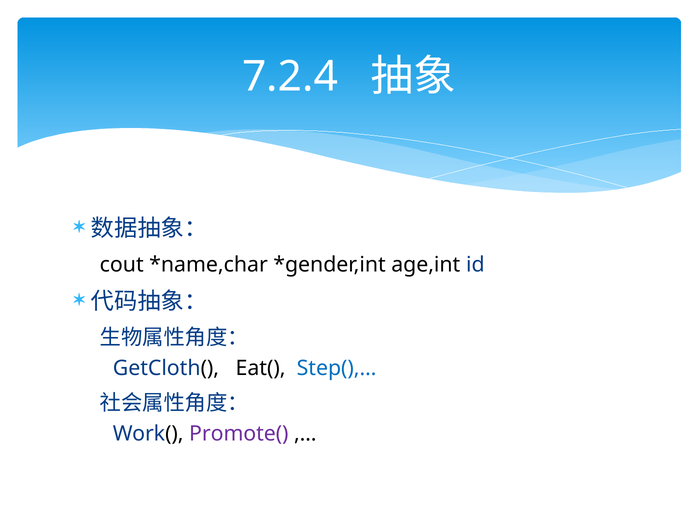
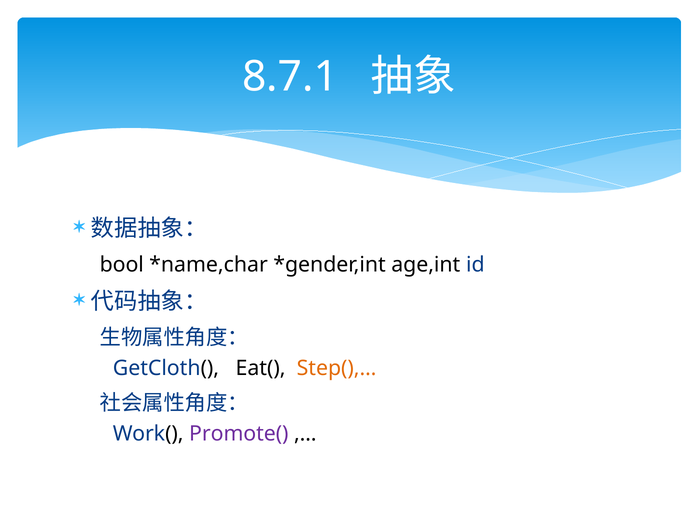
7.2.4: 7.2.4 -> 8.7.1 (290, 77)
cout: cout -> bool (122, 265)
Step(),… colour: blue -> orange (337, 369)
